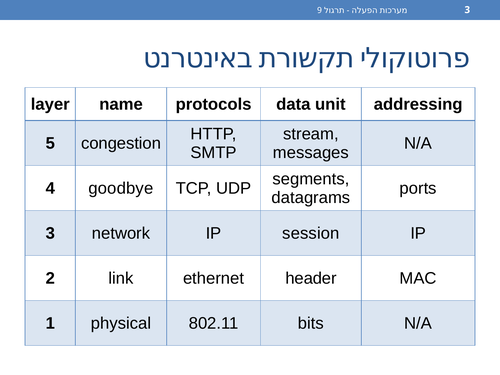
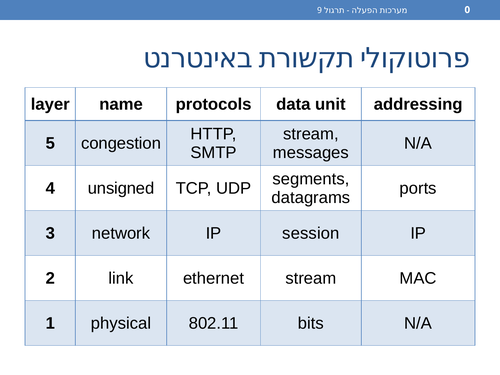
9 3: 3 -> 0 (467, 10)
goodbye: goodbye -> unsigned (121, 188)
ethernet header: header -> stream (311, 278)
